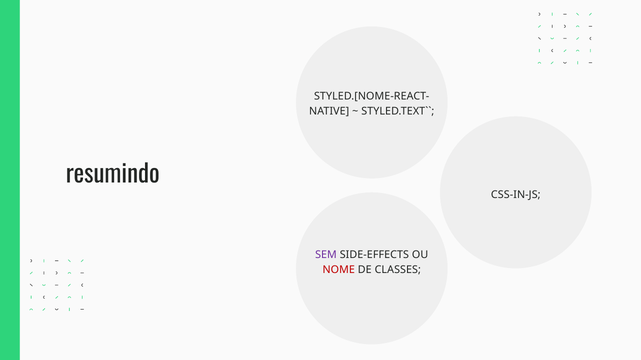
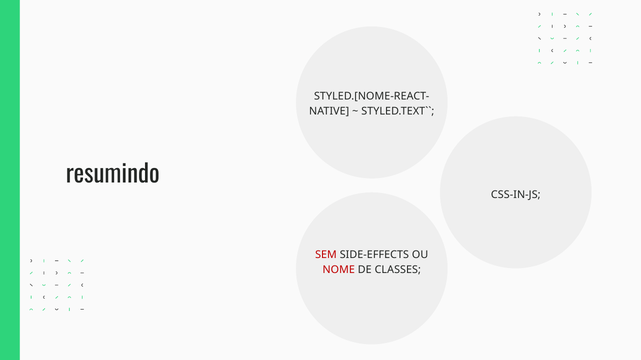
SEM colour: purple -> red (326, 255)
